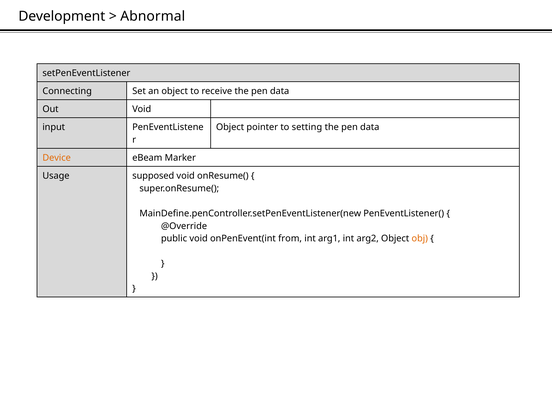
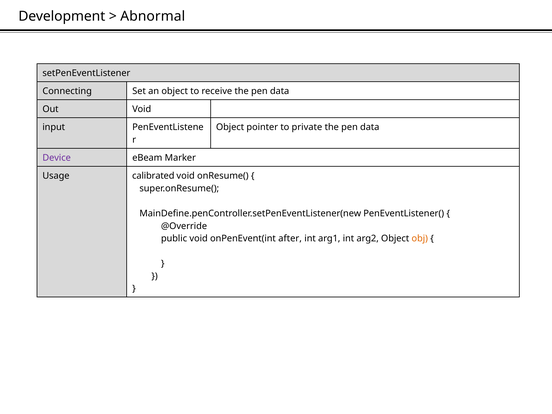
setting: setting -> private (307, 127)
Device colour: orange -> purple (57, 158)
supposed: supposed -> calibrated (153, 176)
from: from -> after (290, 239)
